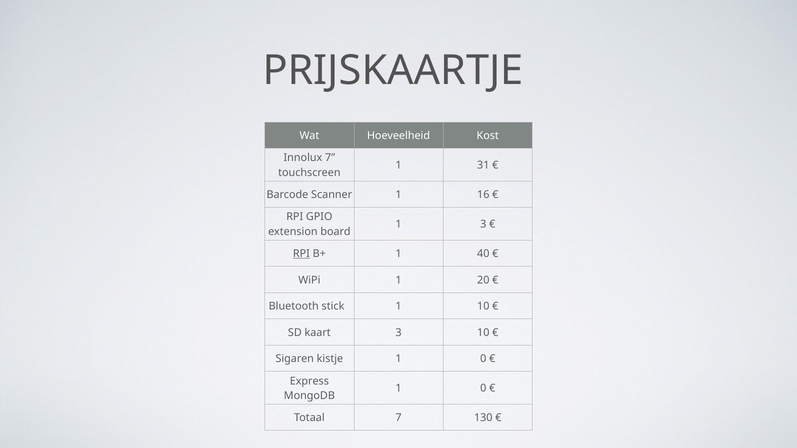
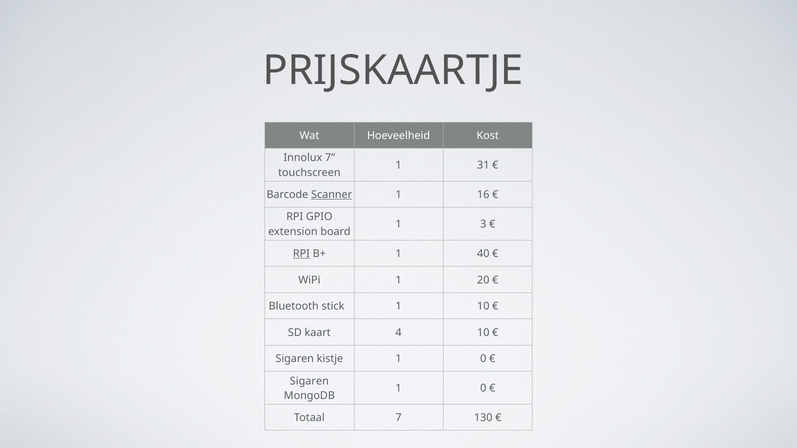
Scanner underline: none -> present (332, 195)
kaart 3: 3 -> 4 (399, 333)
Express: Express -> Sigaren (309, 381)
